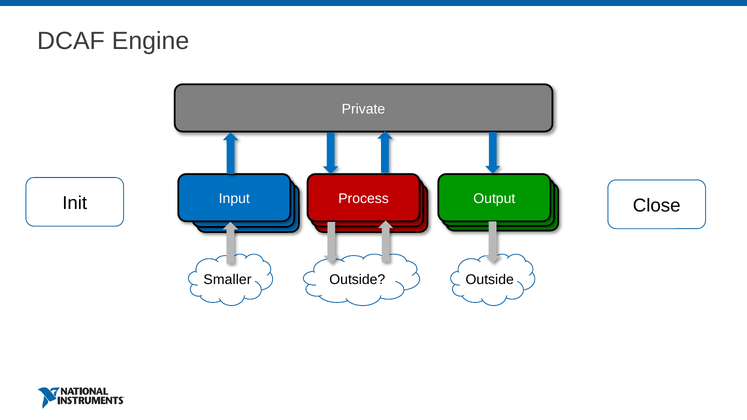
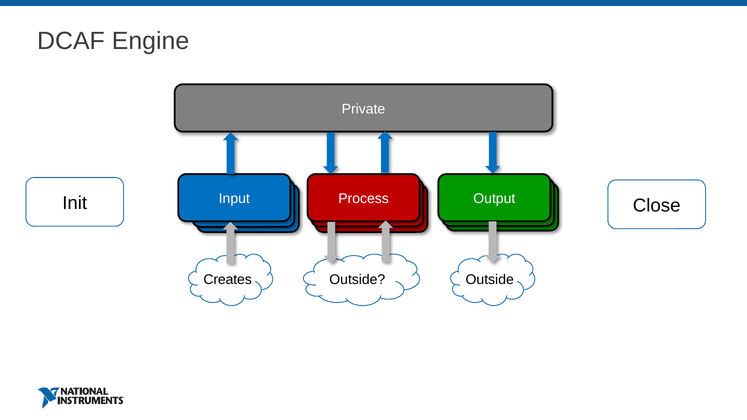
Smaller: Smaller -> Creates (228, 280)
